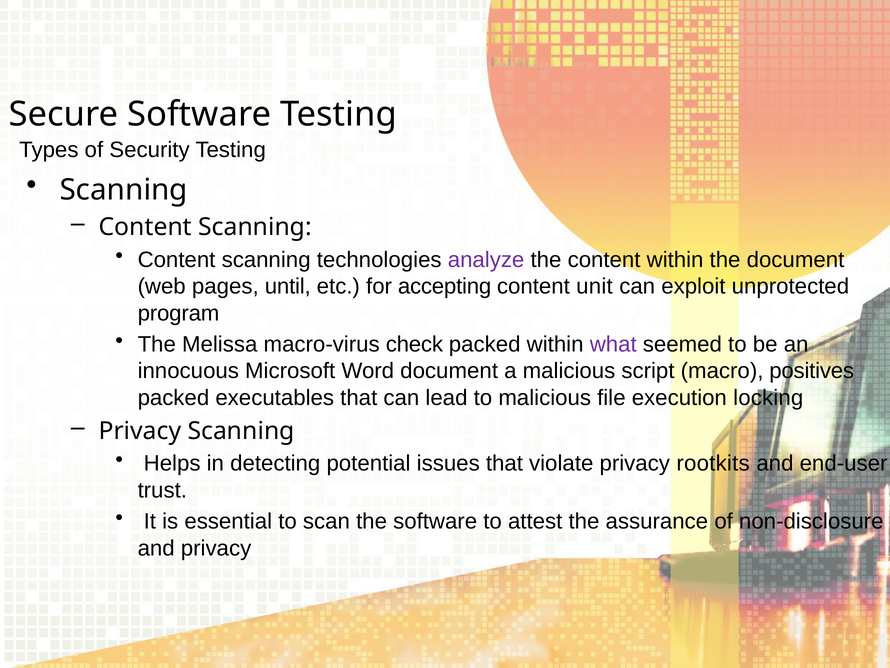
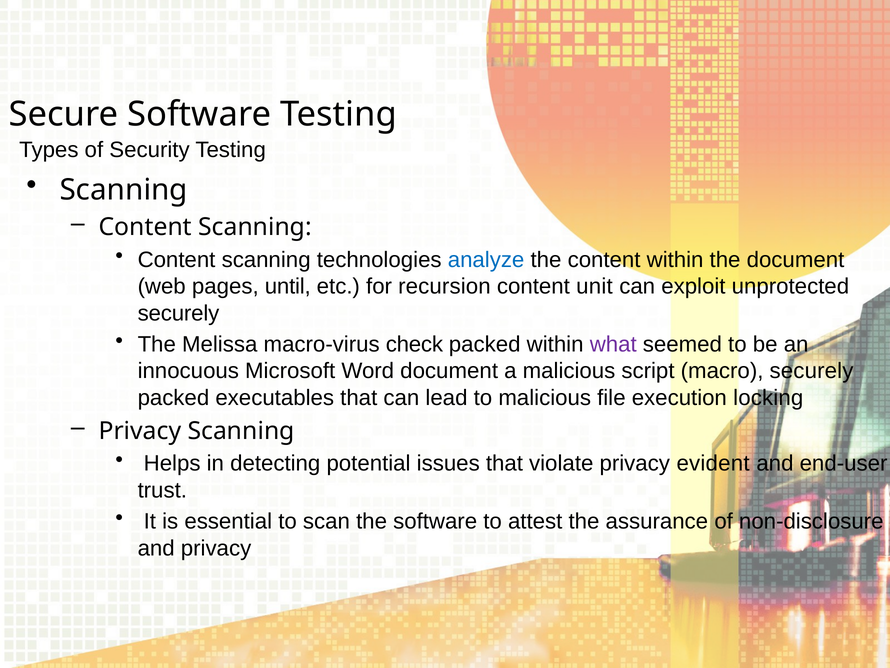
analyze colour: purple -> blue (486, 260)
accepting: accepting -> recursion (444, 286)
program: program -> securely (178, 313)
macro positives: positives -> securely (812, 371)
rootkits: rootkits -> evident (713, 463)
